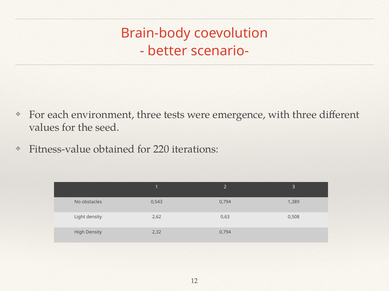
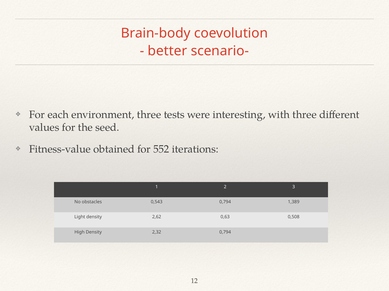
emergence: emergence -> interesting (239, 115)
220: 220 -> 552 (161, 150)
